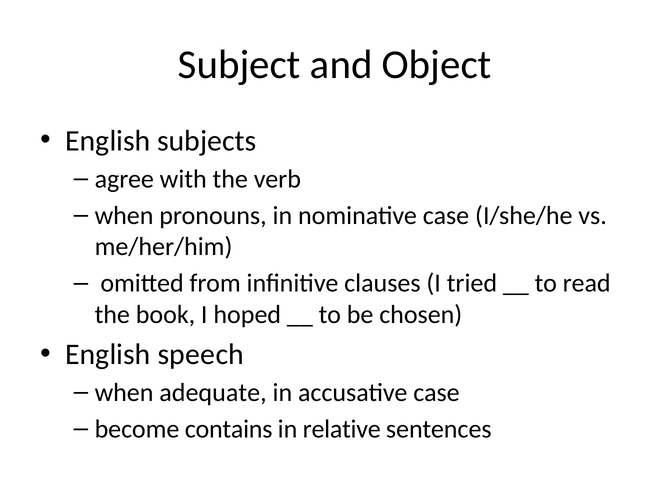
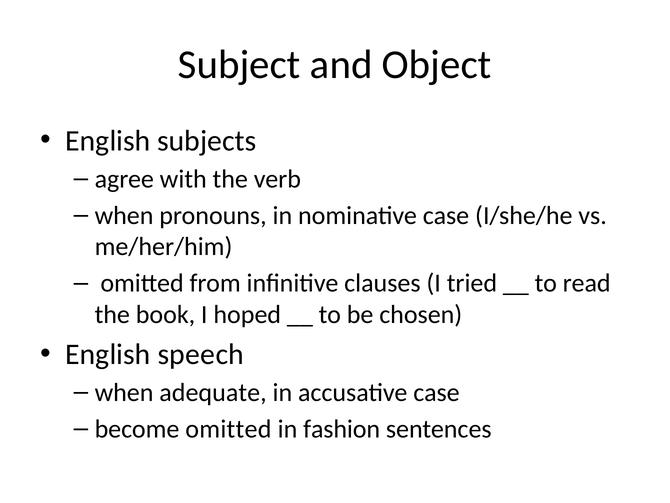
become contains: contains -> omitted (228, 429)
relative: relative -> fashion (342, 429)
